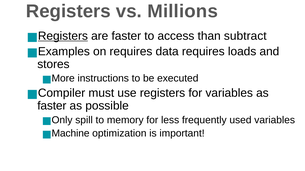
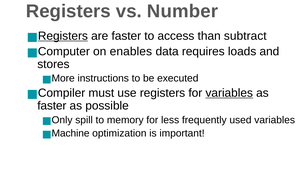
Millions: Millions -> Number (183, 11)
Examples: Examples -> Computer (64, 52)
on requires: requires -> enables (131, 52)
variables underline: none -> present (229, 93)
